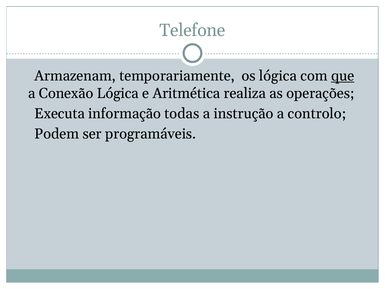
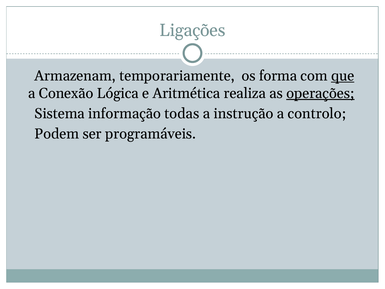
Telefone: Telefone -> Ligações (192, 30)
os lógica: lógica -> forma (278, 76)
operações underline: none -> present (320, 93)
Executa: Executa -> Sistema (60, 113)
